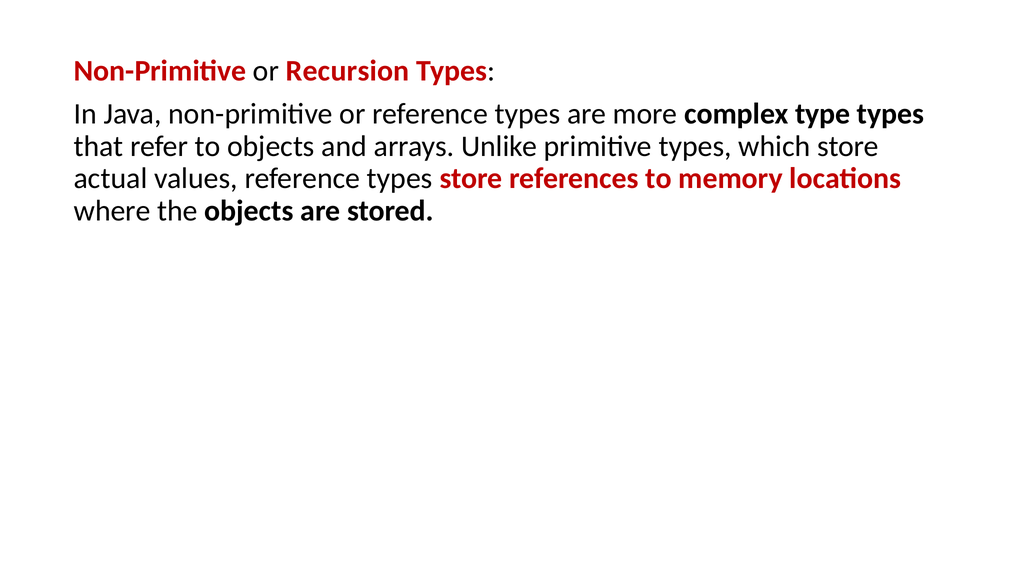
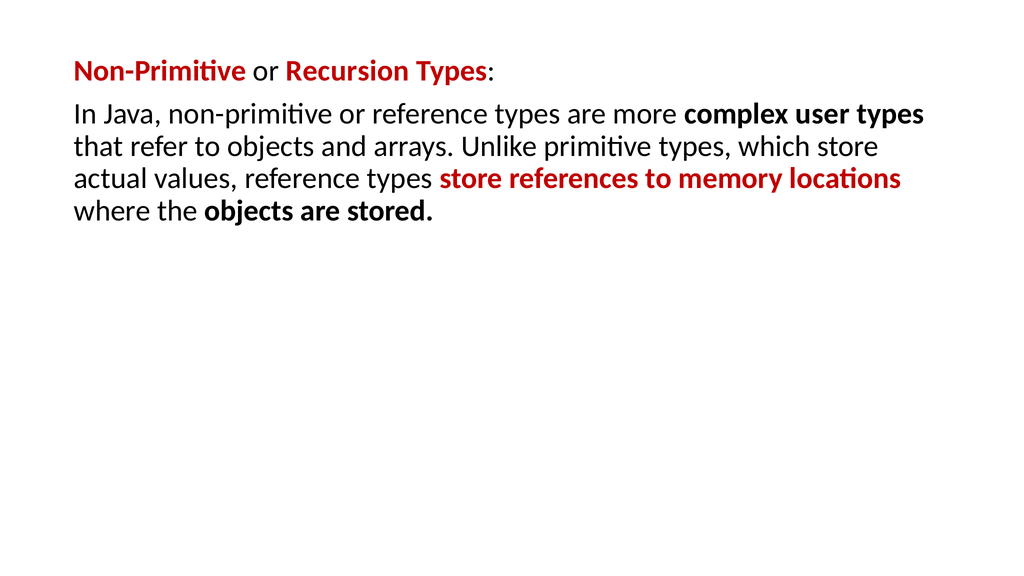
type: type -> user (823, 114)
